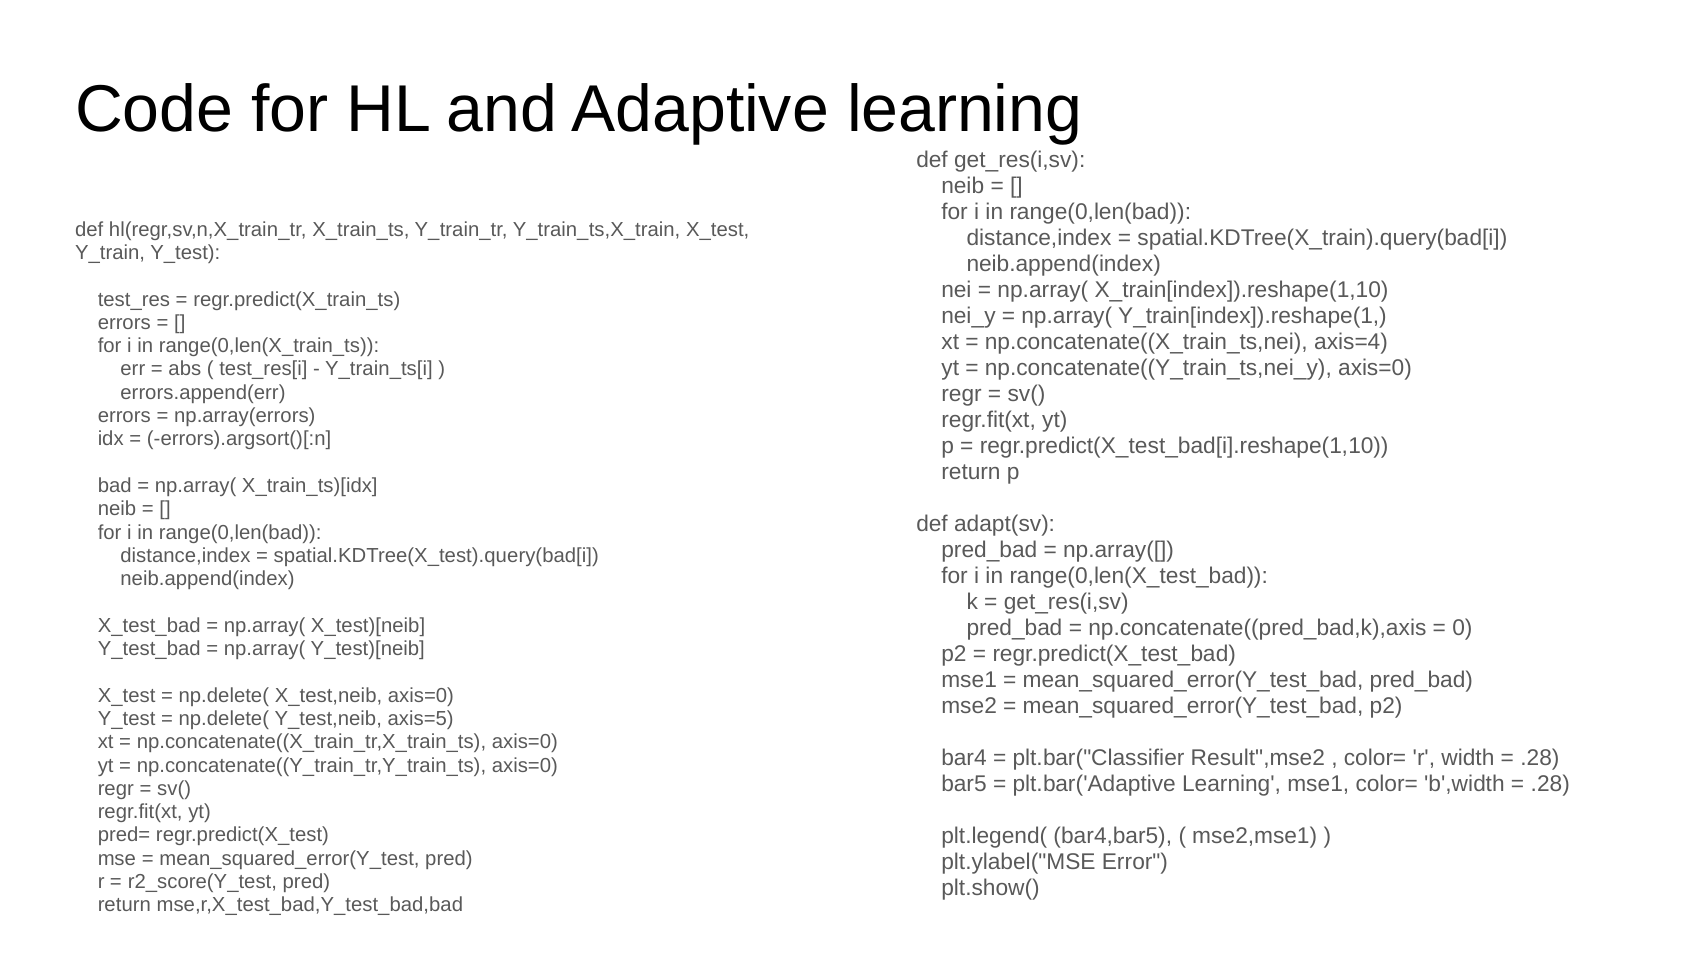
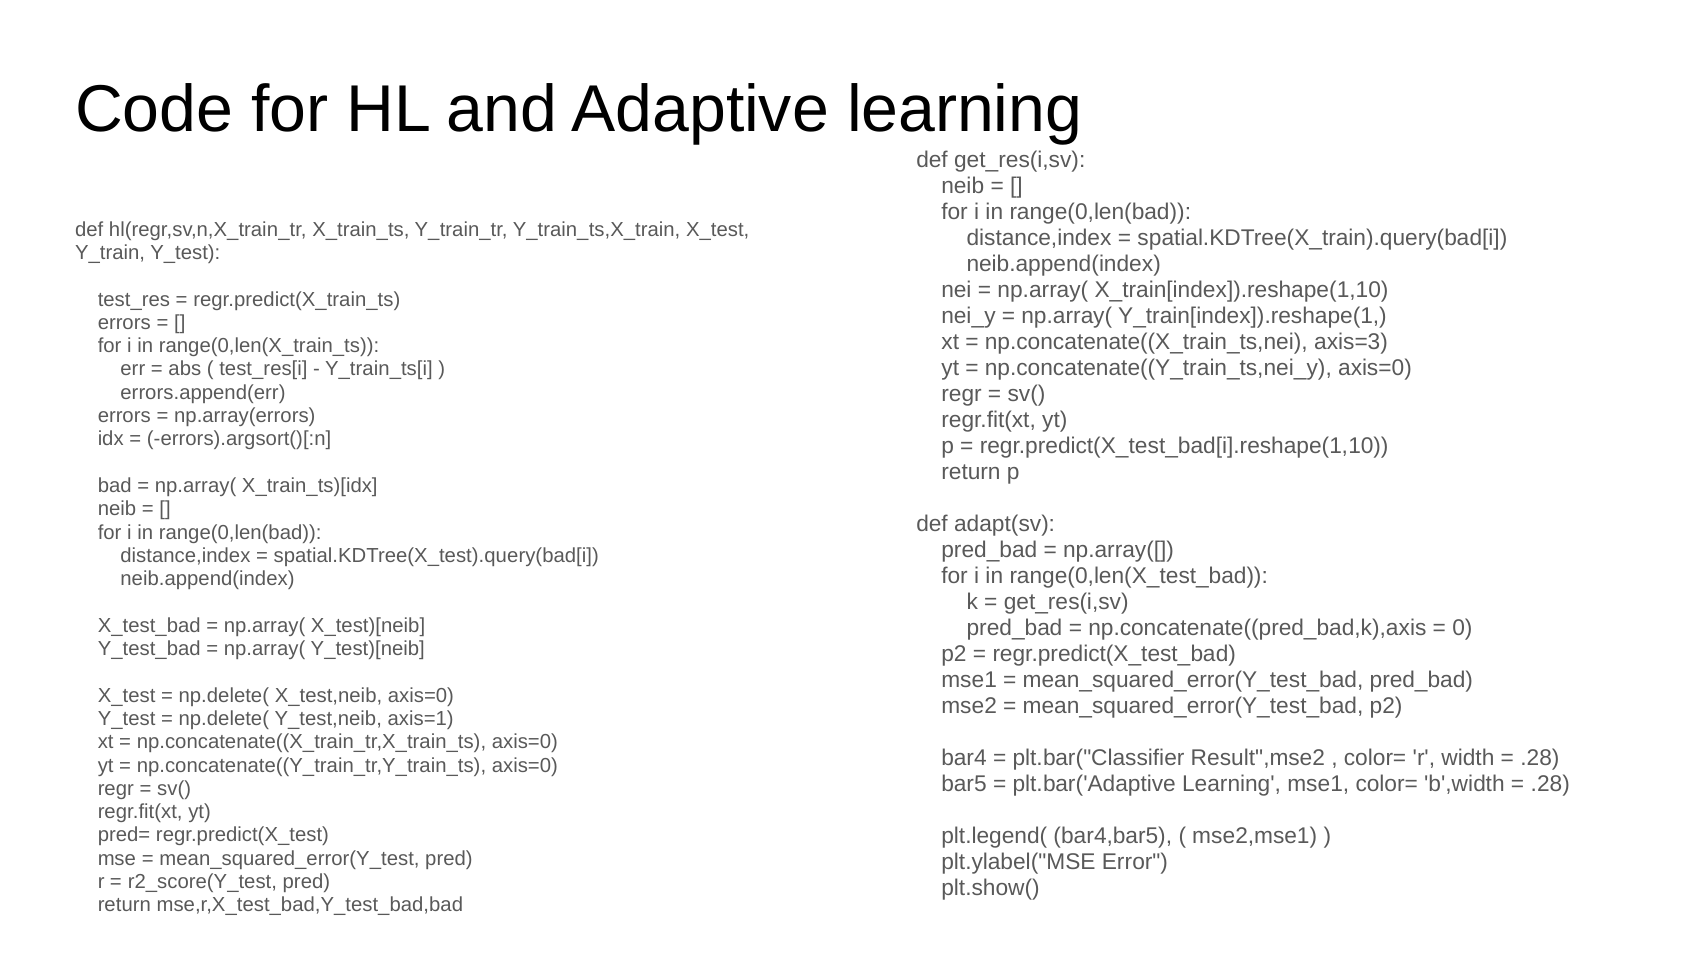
axis=4: axis=4 -> axis=3 (1351, 342)
axis=5: axis=5 -> axis=1 (421, 719)
